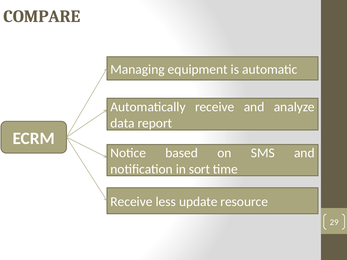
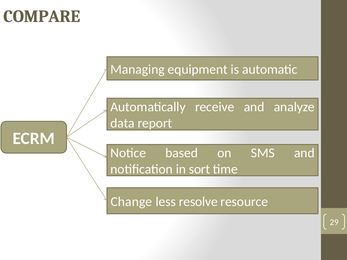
Receive: Receive -> Change (131, 202)
less update: update -> resolve (198, 202)
